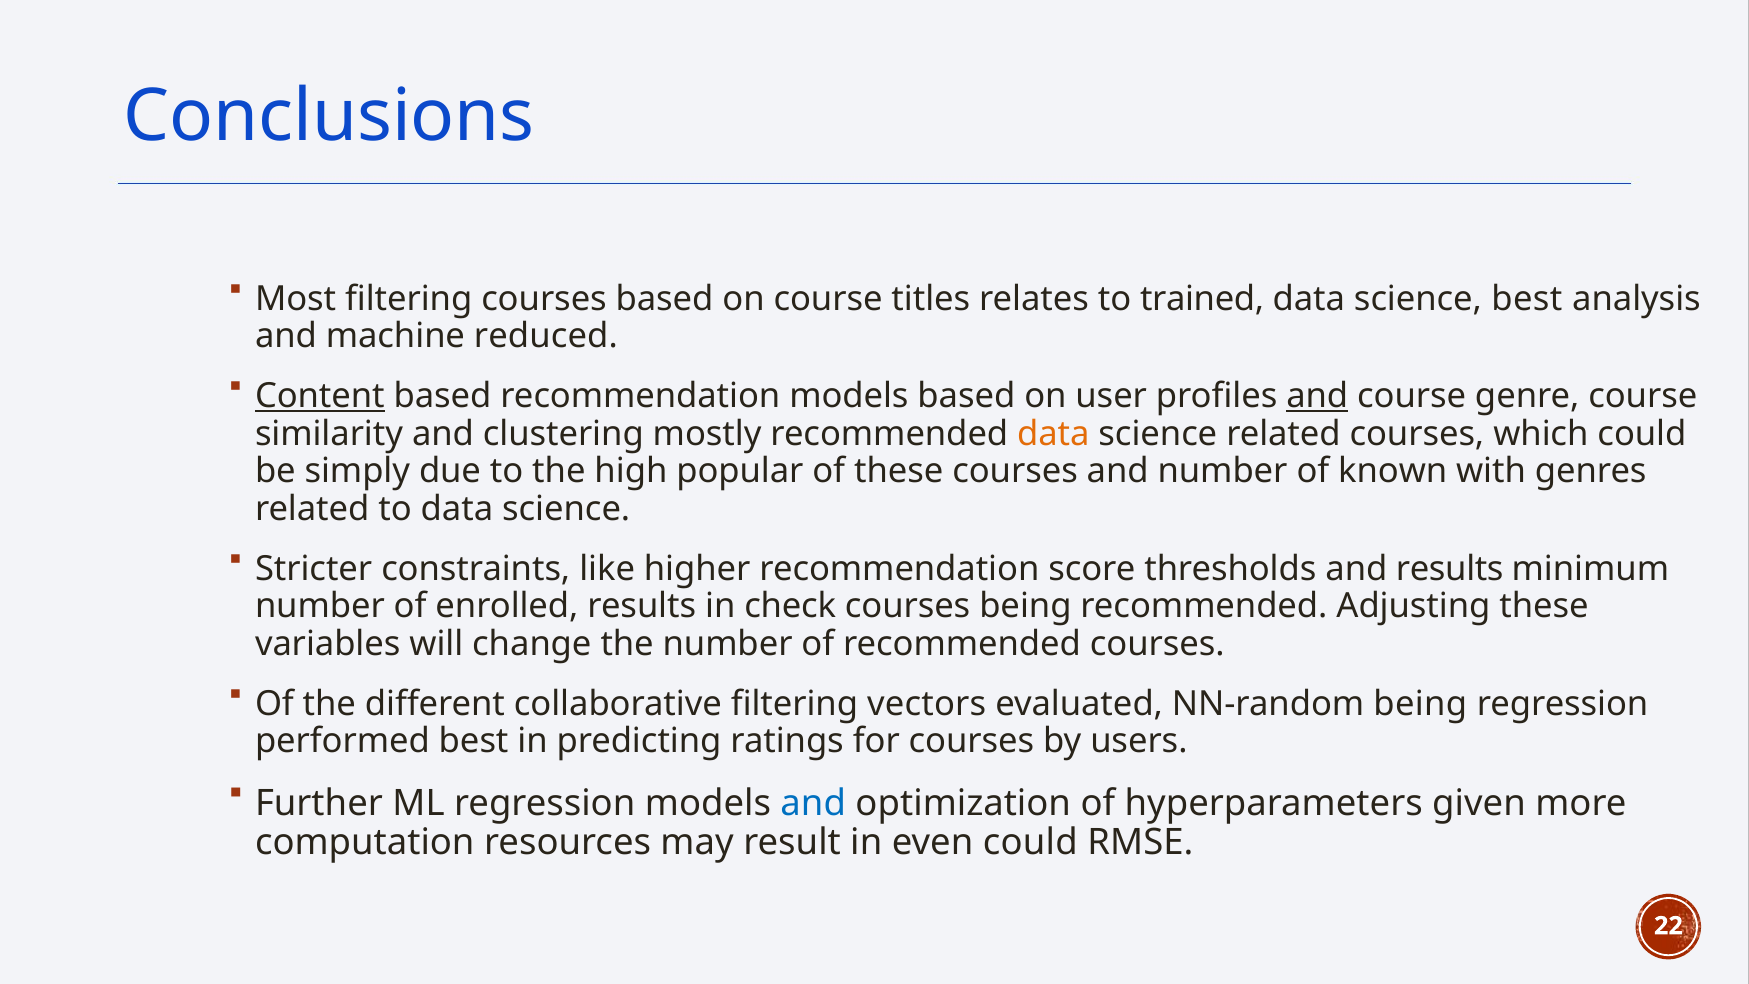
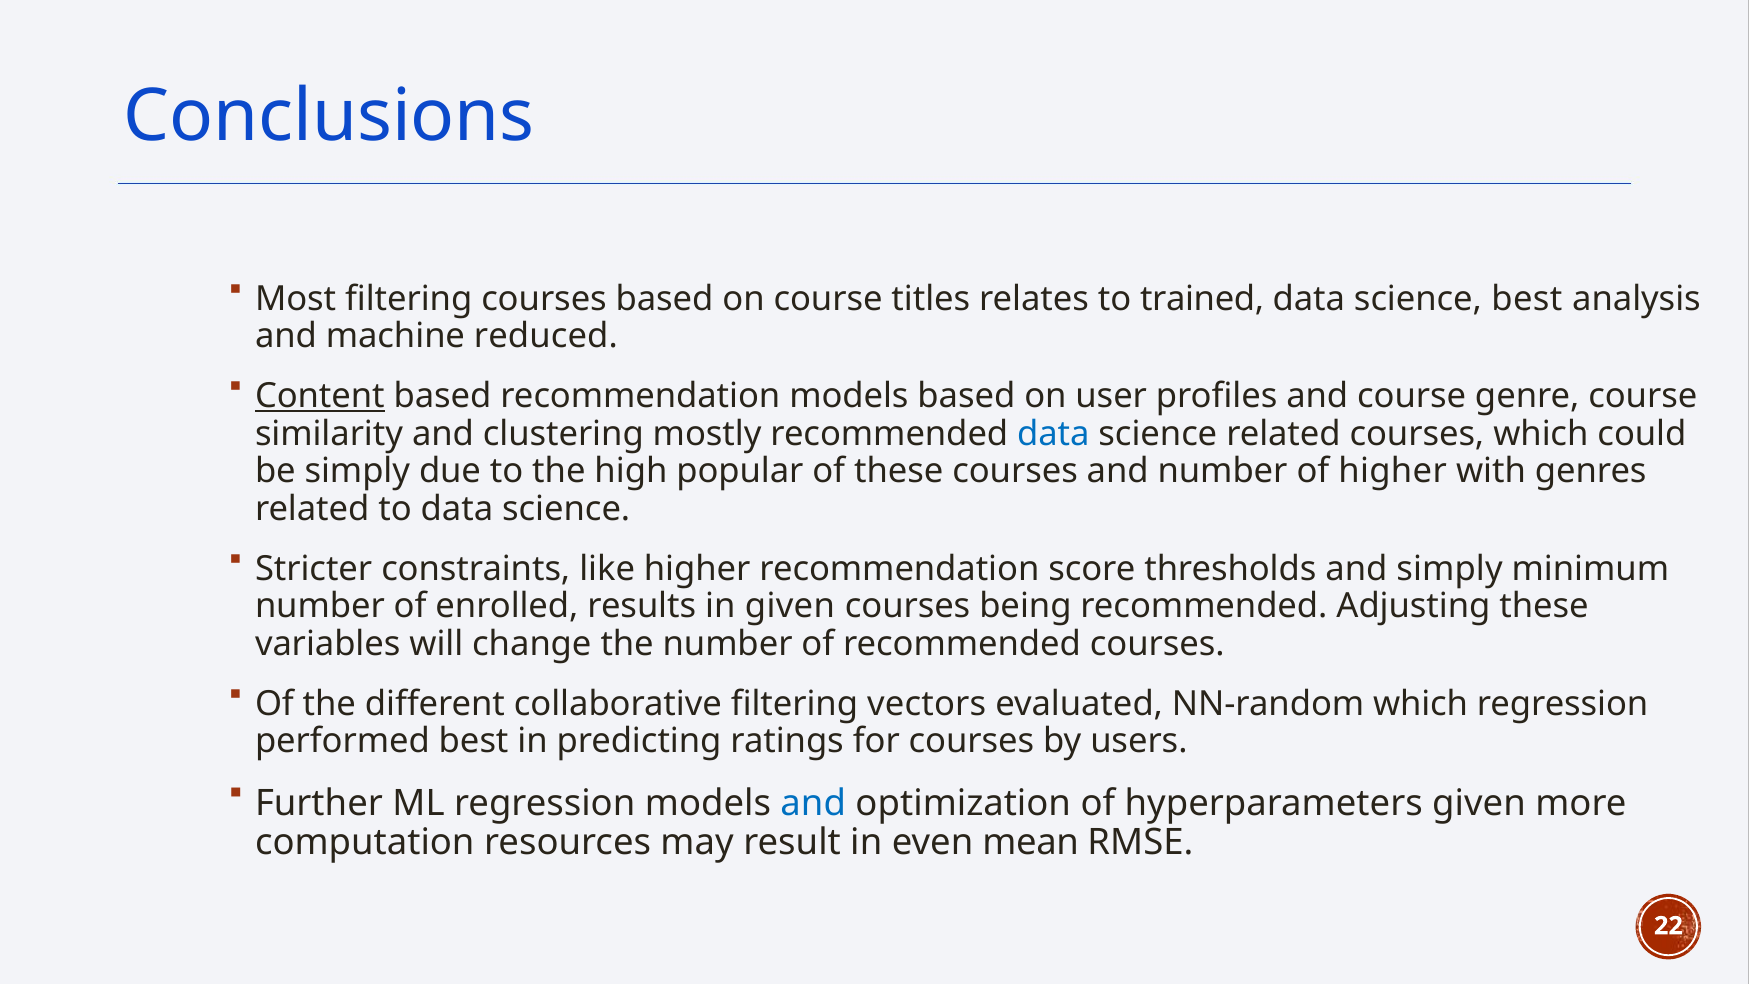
and underline: present -> none (1317, 396)
data colour: orange -> blue (1053, 434)
of known: known -> higher (1393, 471)
and results: results -> simply (1449, 569)
in check: check -> given (790, 606)
NN-random being: being -> which (1421, 704)
even could: could -> mean (1031, 842)
